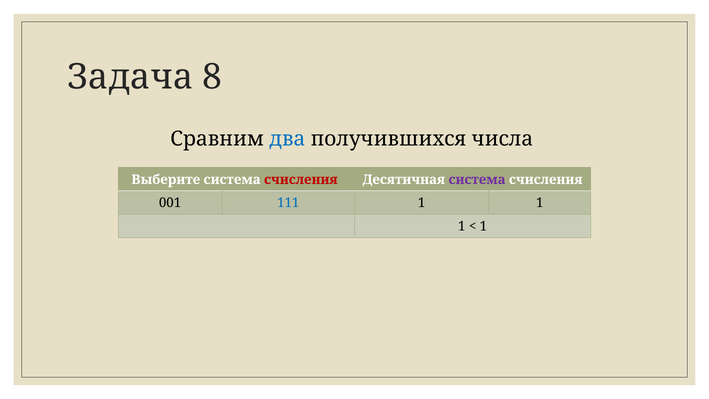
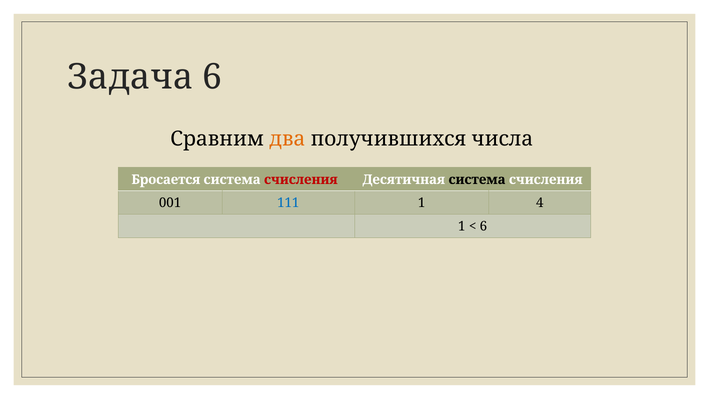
Задача 8: 8 -> 6 (212, 77)
два colour: blue -> orange (287, 139)
Выберите: Выберите -> Бросается (166, 180)
система colour: purple -> black (477, 180)
1: 1 -> 4 (540, 203)
1: 1 -> 6 (483, 226)
